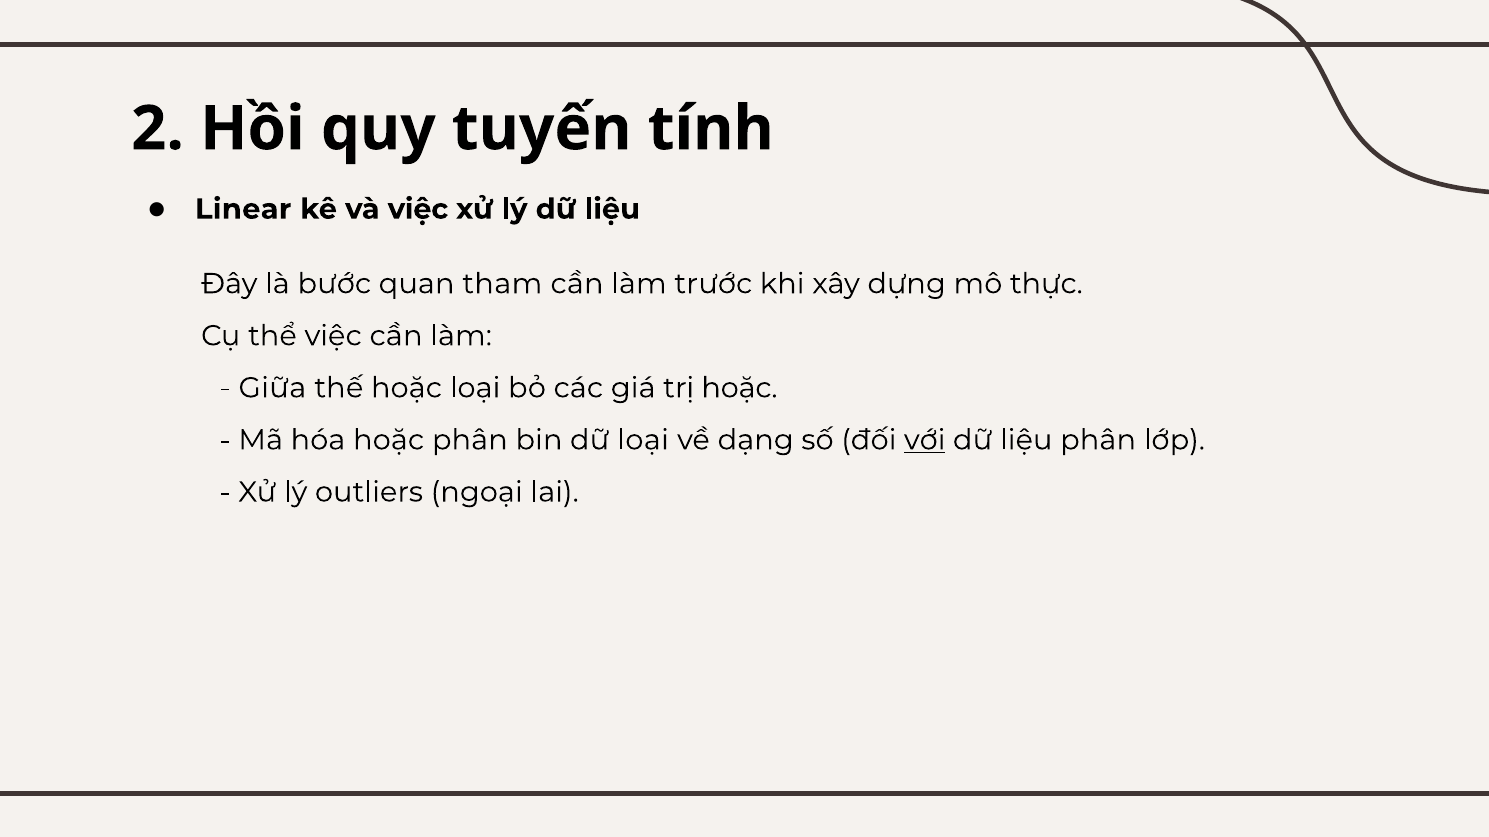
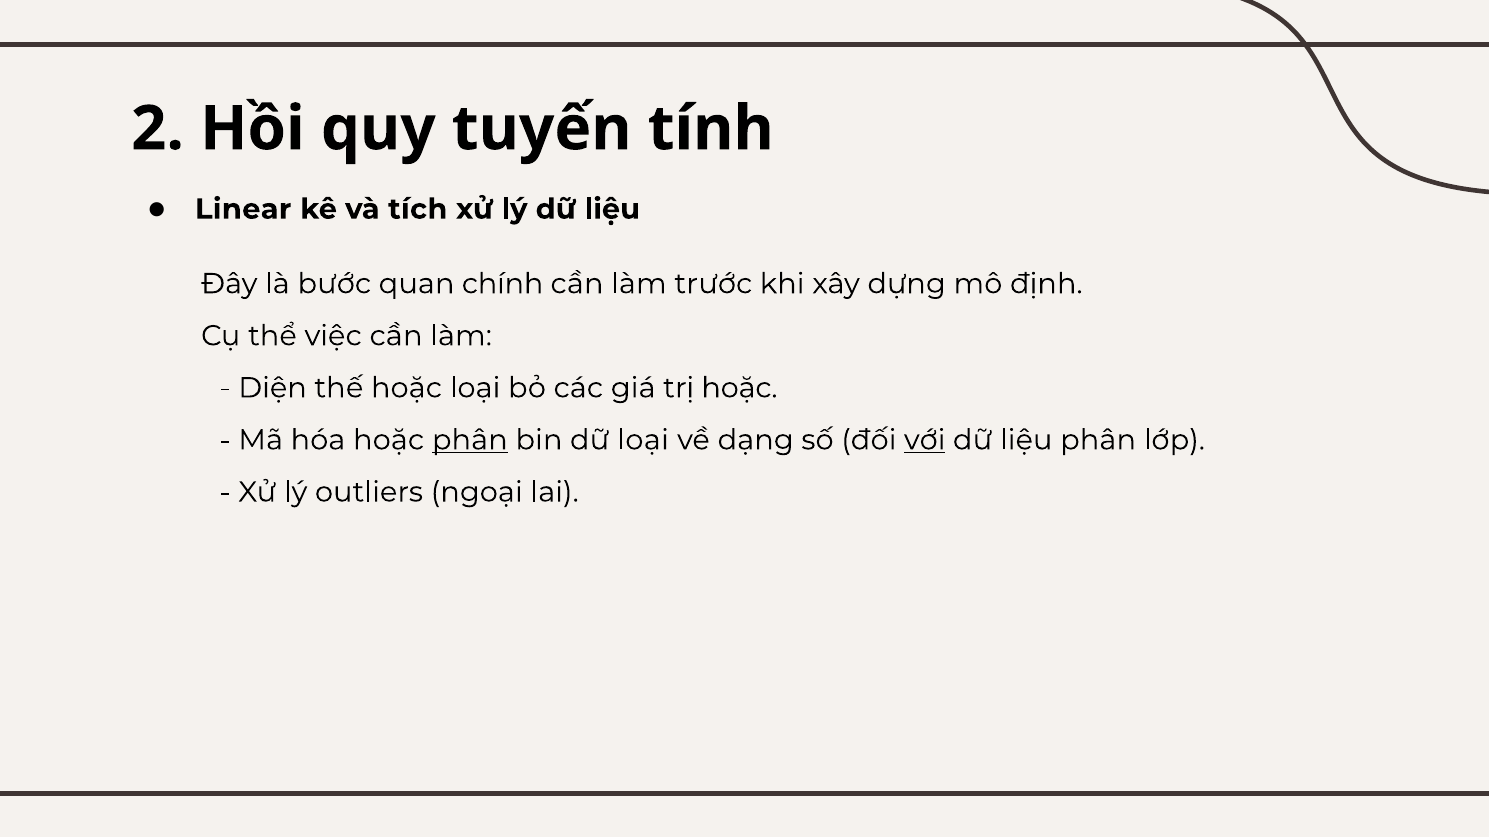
và việc: việc -> tích (418, 209)
tham: tham -> chính (503, 284)
thực: thực -> định (1046, 284)
Giữa: Giữa -> Diện (273, 388)
phân underline: none -> present (470, 440)
